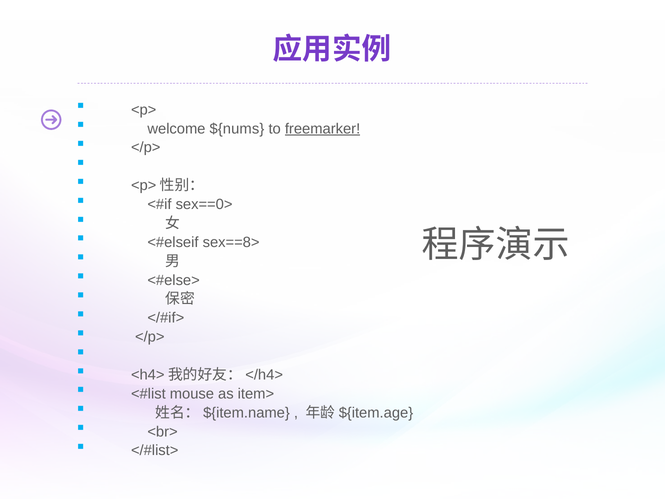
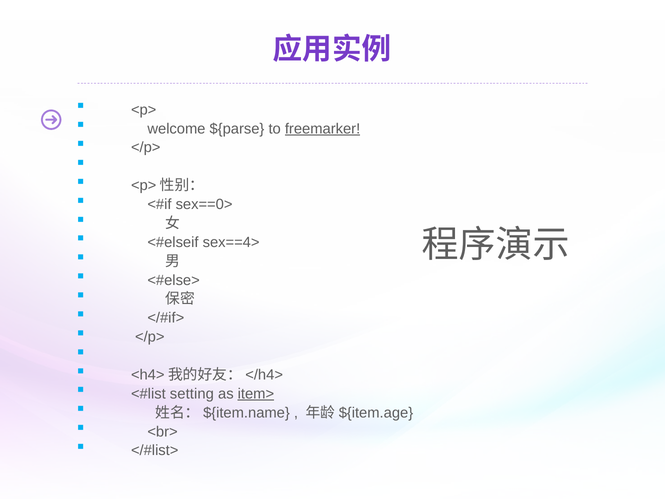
${nums: ${nums -> ${parse (237, 129)
sex==8>: sex==8> -> sex==4> (231, 242)
mouse: mouse -> setting (192, 394)
item> underline: none -> present (256, 394)
